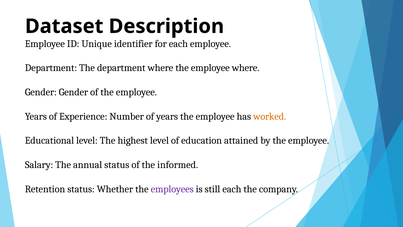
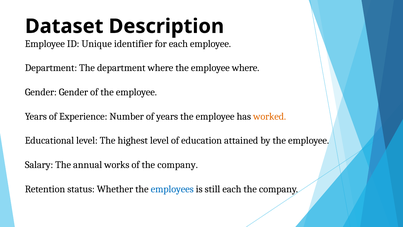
annual status: status -> works (117, 165)
of the informed: informed -> company (178, 165)
employees colour: purple -> blue (172, 189)
